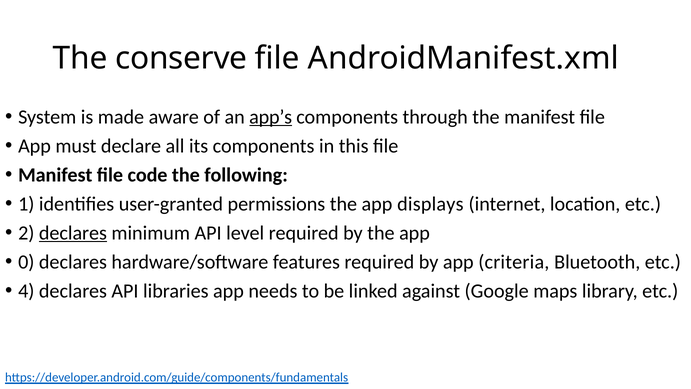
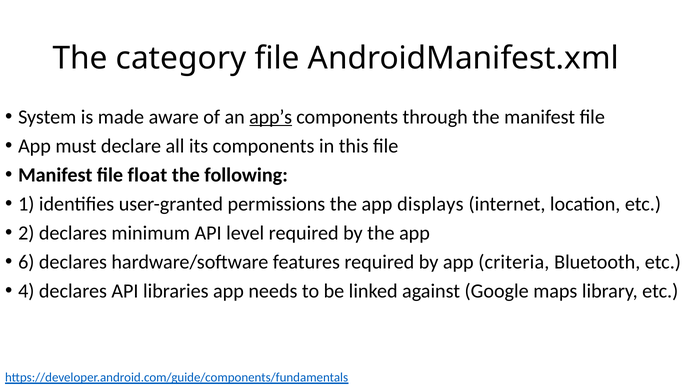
conserve: conserve -> category (181, 58)
code: code -> float (147, 175)
declares underline: present -> none (73, 233)
0: 0 -> 6 (26, 262)
